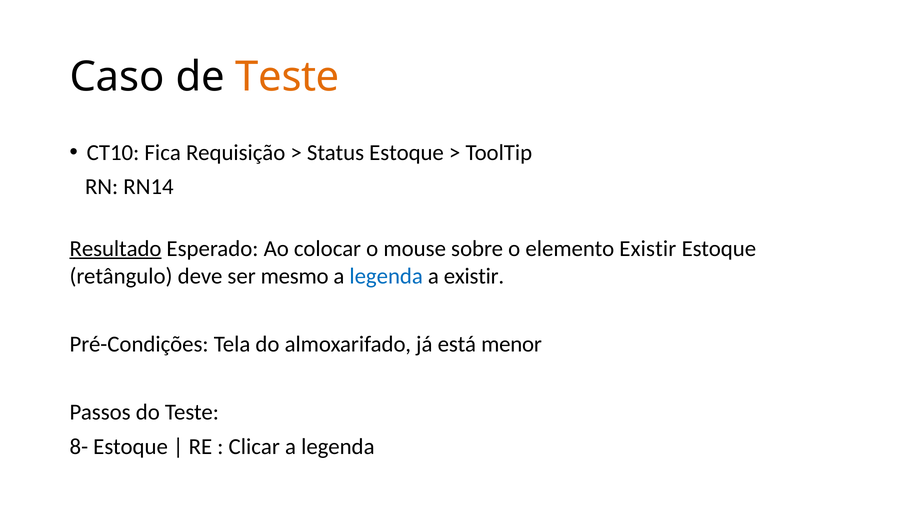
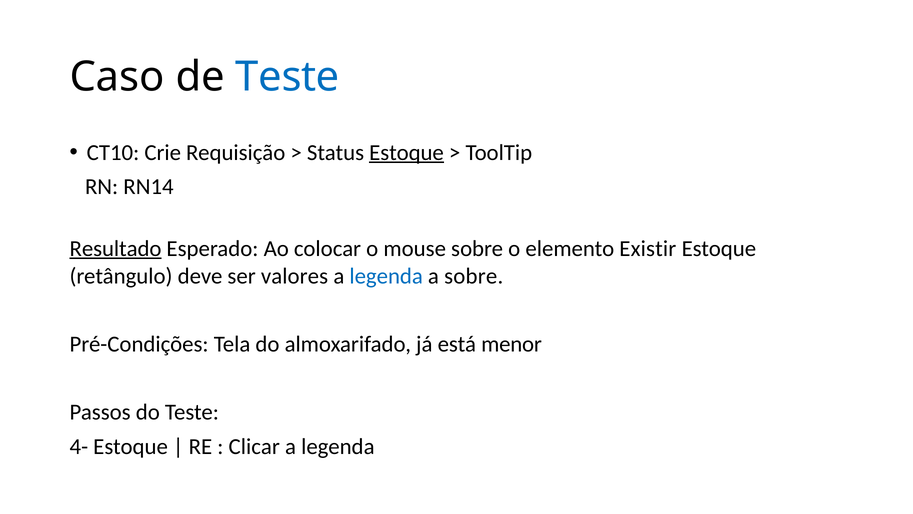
Teste colour: orange -> blue (287, 77)
Fica: Fica -> Crie (163, 152)
Estoque underline: none -> present (407, 152)
mesmo: mesmo -> valores (294, 276)
a existir: existir -> sobre (474, 276)
8-: 8- -> 4- (79, 446)
